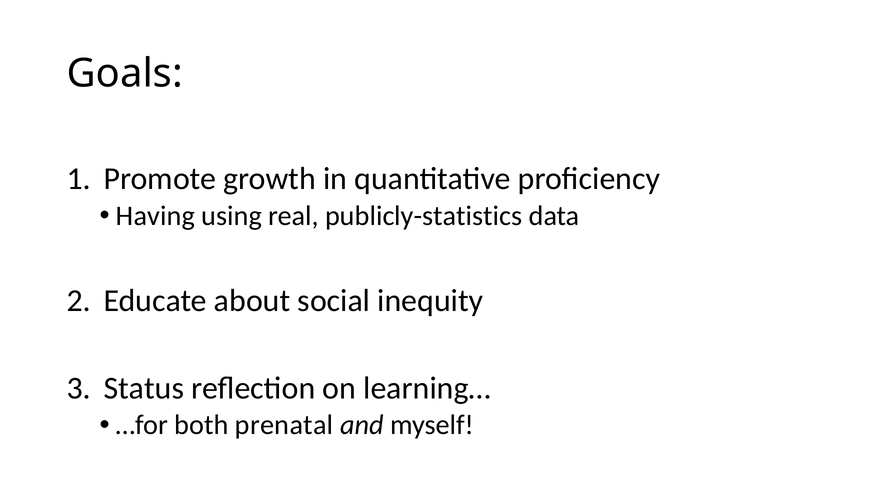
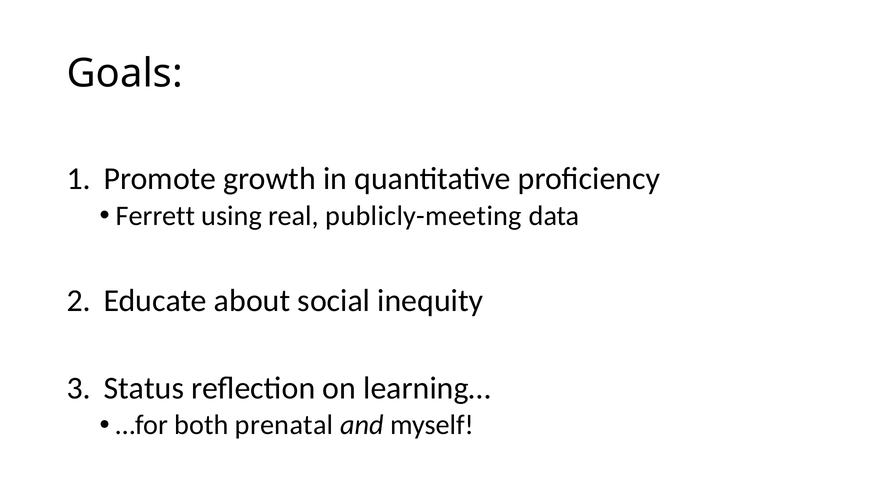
Having: Having -> Ferrett (156, 216)
publicly-statistics: publicly-statistics -> publicly-meeting (424, 216)
